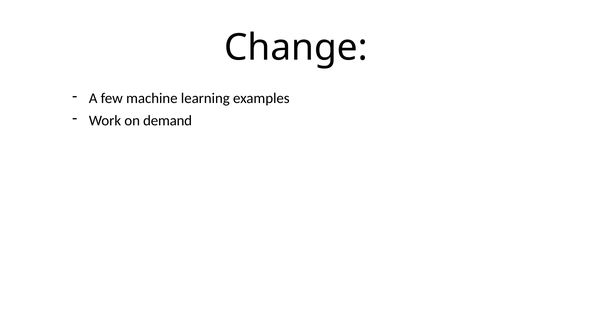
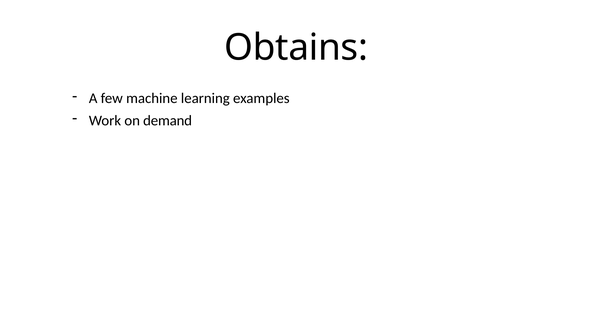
Change: Change -> Obtains (296, 48)
